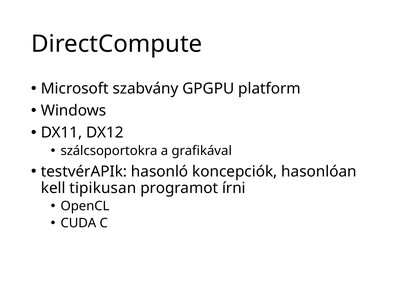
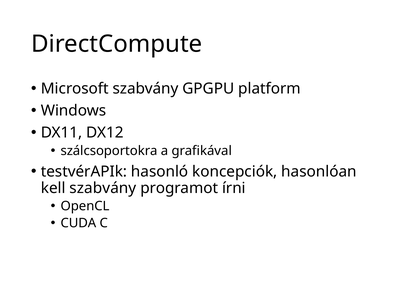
kell tipikusan: tipikusan -> szabvány (103, 188)
